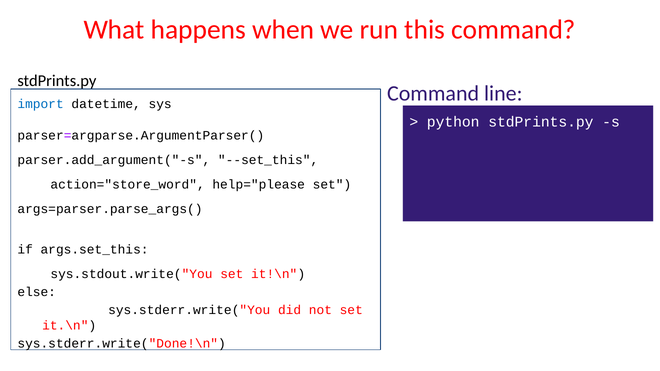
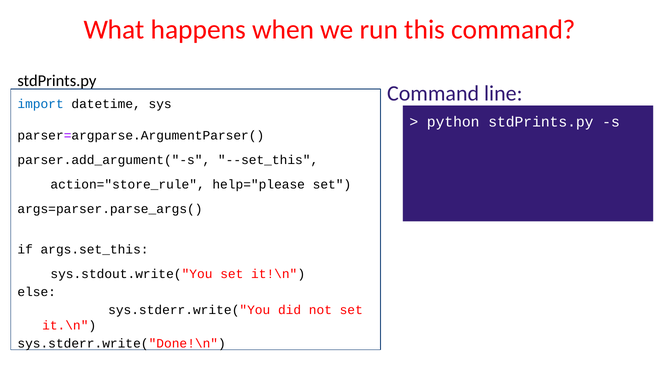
action="store_word: action="store_word -> action="store_rule (128, 185)
